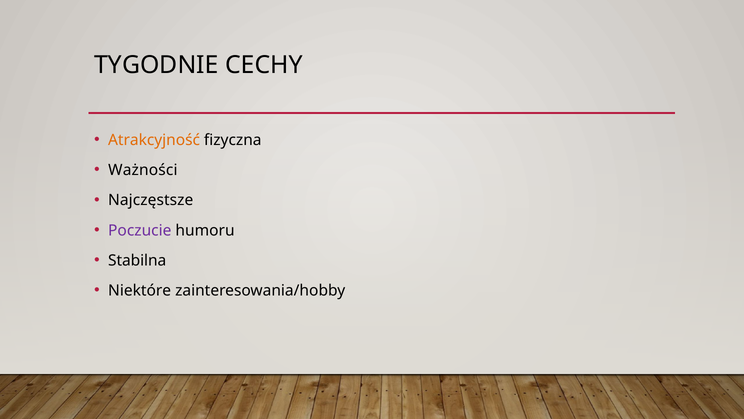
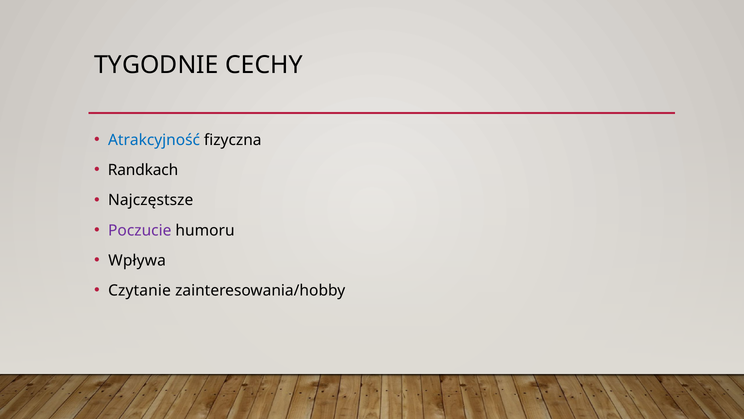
Atrakcyjność colour: orange -> blue (154, 140)
Ważności: Ważności -> Randkach (143, 170)
Stabilna: Stabilna -> Wpływa (137, 260)
Niektóre: Niektóre -> Czytanie (140, 290)
